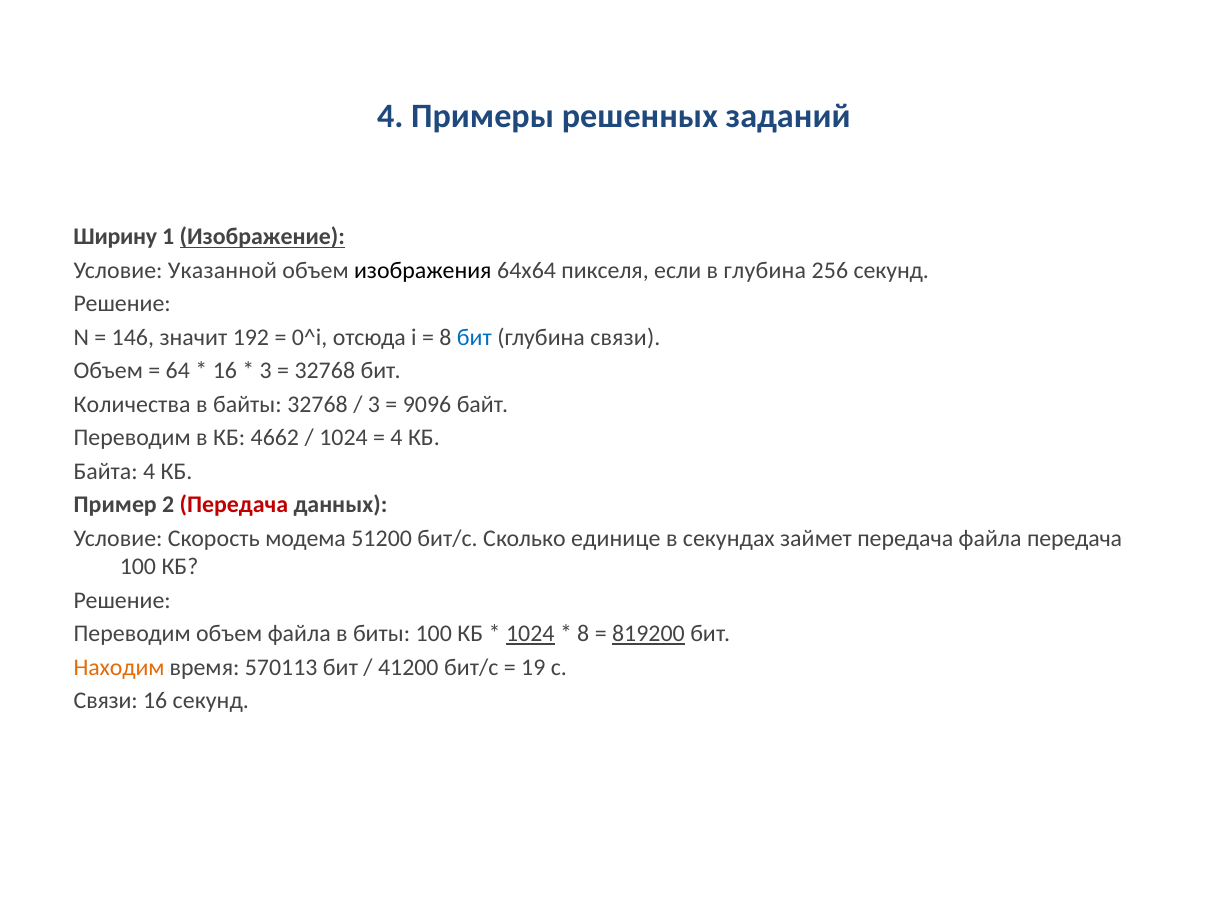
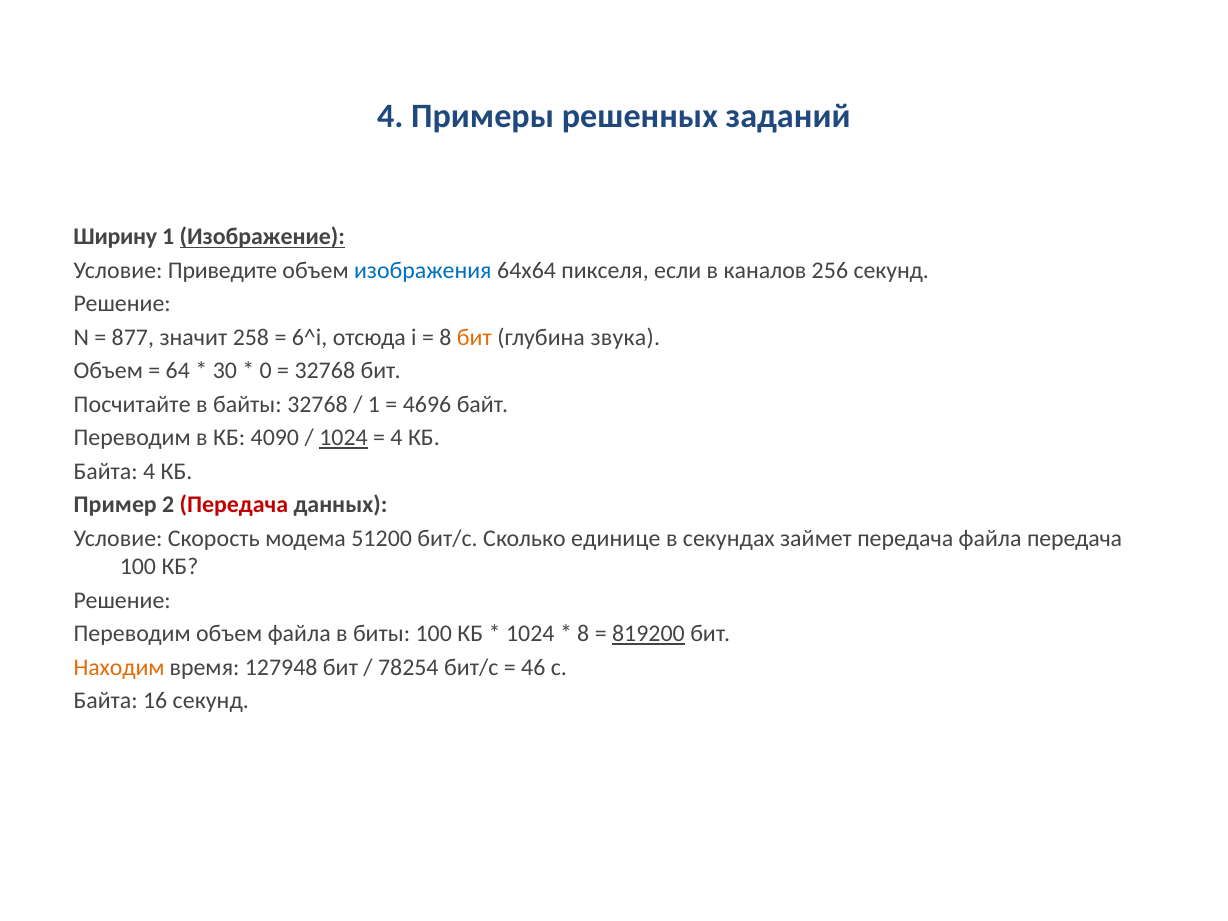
Указанной: Указанной -> Приведите (223, 270)
изображения colour: black -> blue (423, 270)
в глубина: глубина -> каналов (765, 270)
146: 146 -> 877 (133, 337)
192: 192 -> 258 (251, 337)
0^i: 0^i -> 6^i (310, 337)
бит colour: blue -> orange (474, 337)
глубина связи: связи -> звука (625, 337)
16: 16 -> 30 (225, 371)
3: 3 -> 0 (266, 371)
Количества: Количества -> Посчитайте (132, 404)
3: 3 -> 1 (374, 404)
9096: 9096 -> 4696 (427, 404)
4662: 4662 -> 4090 (275, 438)
1024 underline: none -> present (344, 438)
1024 underline: present -> none (530, 634)
570113: 570113 -> 127948 (281, 667)
41200: 41200 -> 78254 (408, 667)
19: 19 -> 46 (533, 667)
Связи: Связи -> Байта (106, 701)
